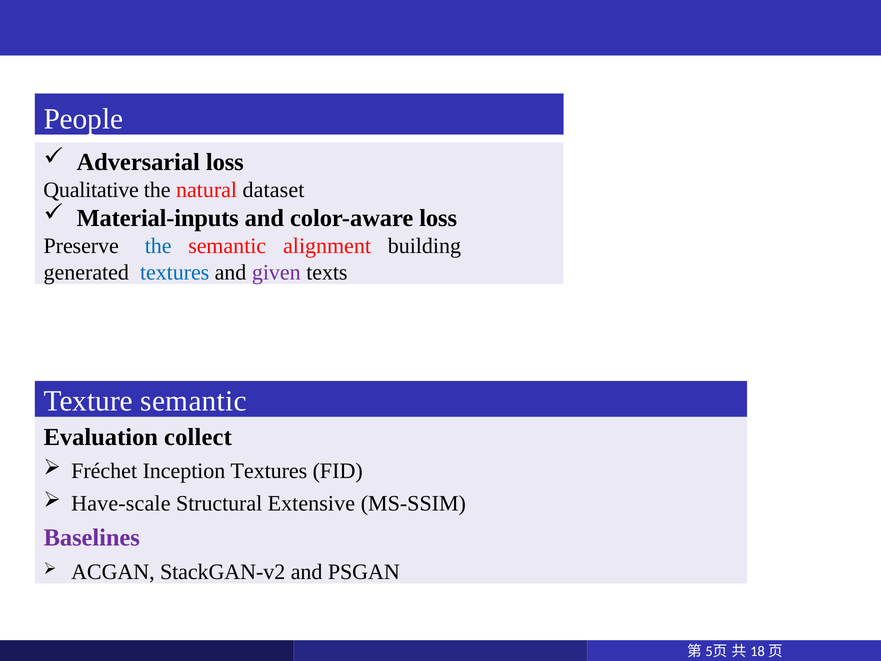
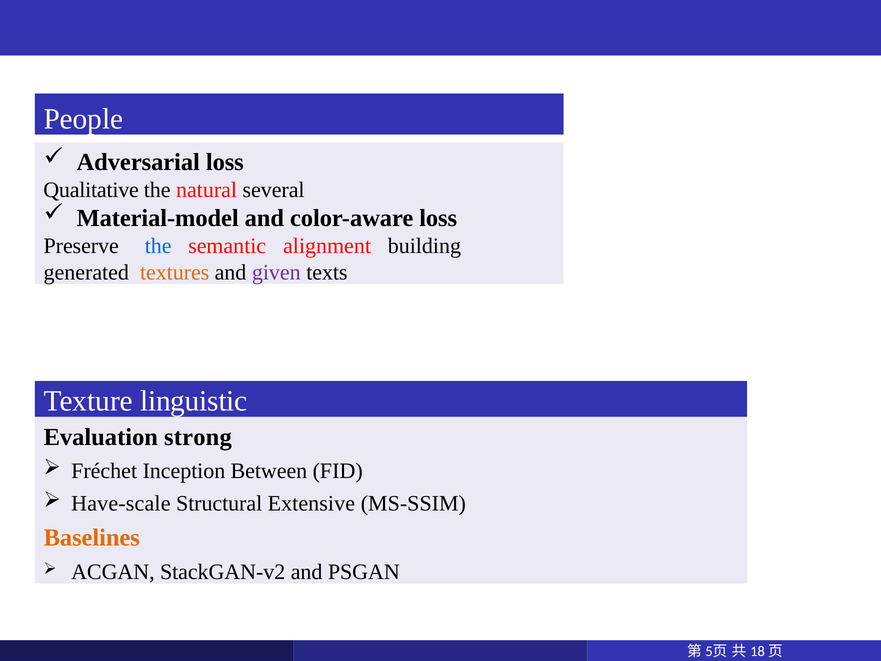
dataset: dataset -> several (274, 190)
Material-inputs: Material-inputs -> Material-model (158, 218)
textures colour: blue -> orange (175, 272)
Texture semantic: semantic -> linguistic (194, 401)
collect: collect -> strong (198, 437)
Inception Textures: Textures -> Between (269, 471)
Baselines colour: purple -> orange (92, 538)
